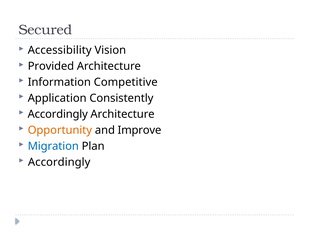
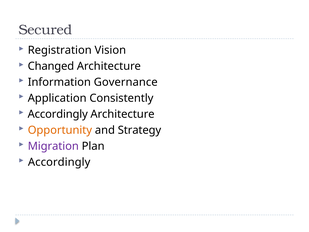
Accessibility: Accessibility -> Registration (60, 50)
Provided: Provided -> Changed (51, 66)
Competitive: Competitive -> Governance (126, 82)
Improve: Improve -> Strategy (139, 130)
Migration colour: blue -> purple (53, 146)
